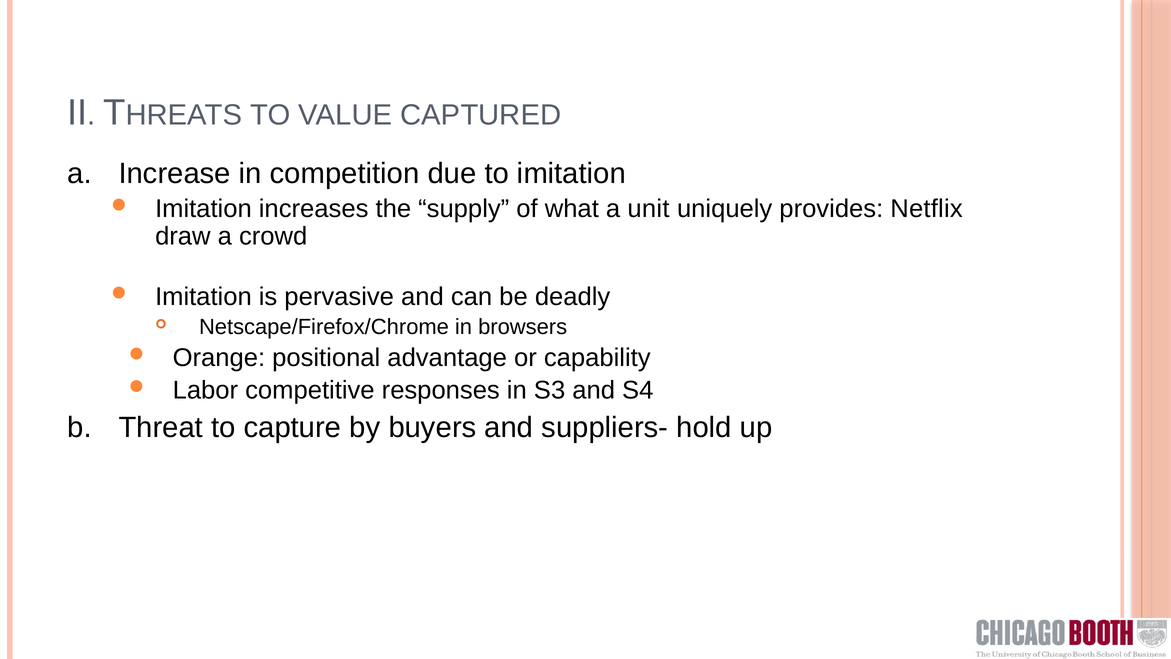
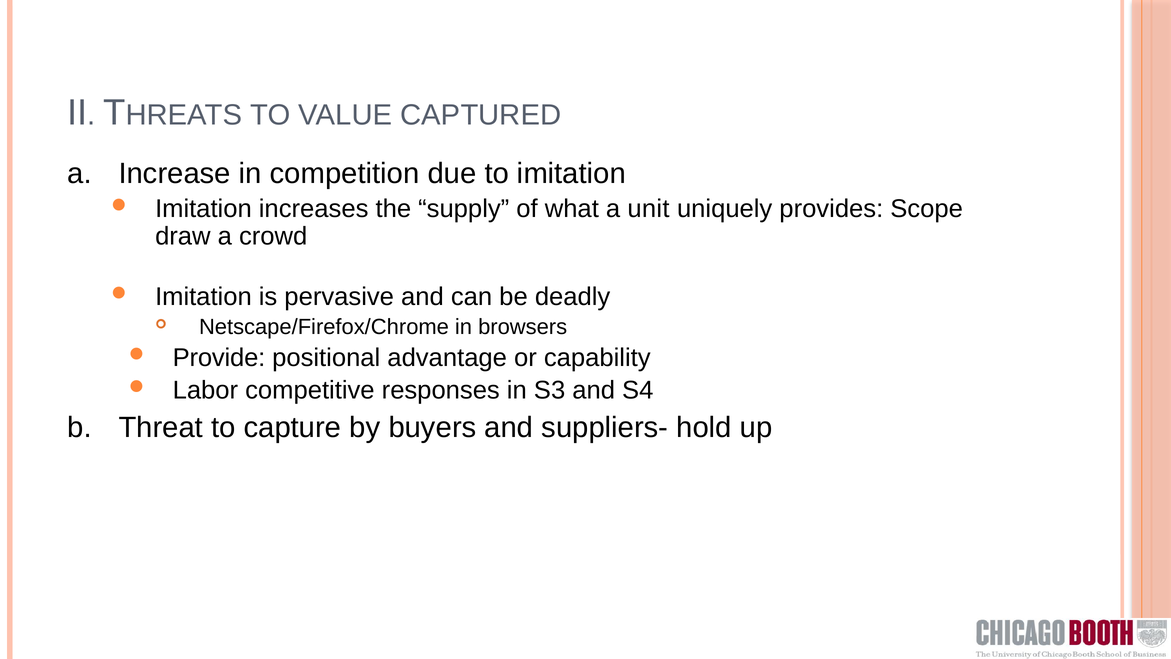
Netflix: Netflix -> Scope (927, 208)
Orange: Orange -> Provide (219, 357)
